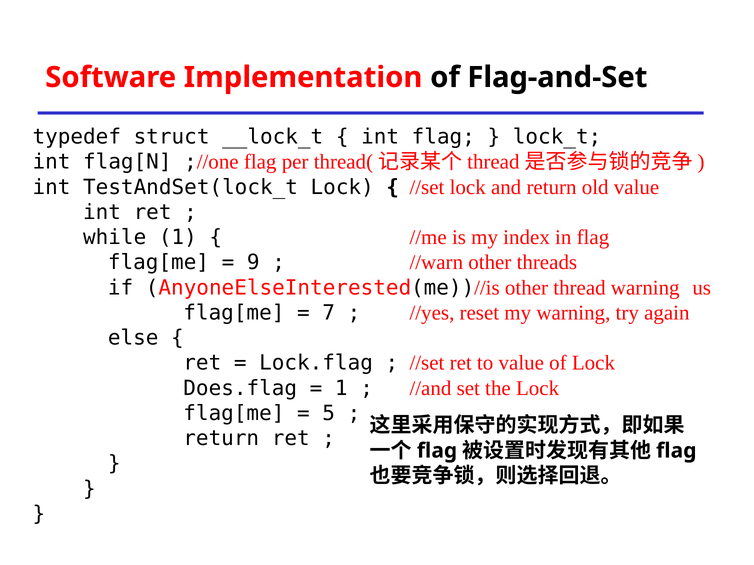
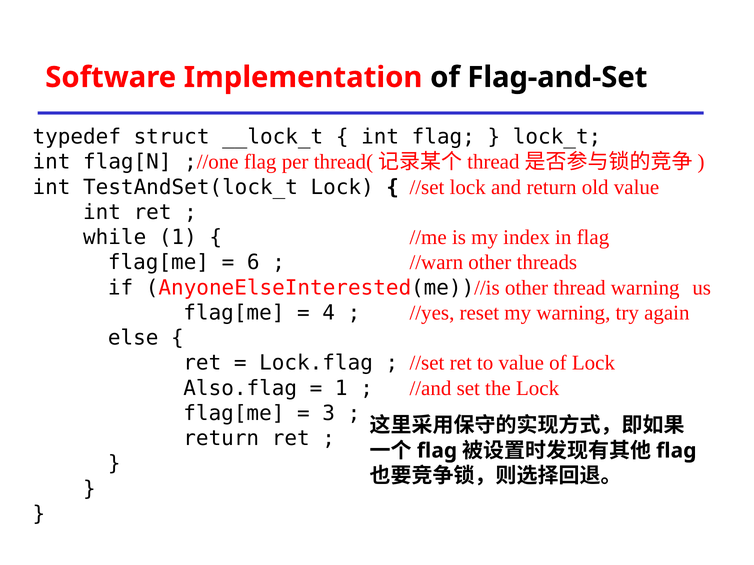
9: 9 -> 6 (253, 263)
7: 7 -> 4 (329, 313)
Does.flag: Does.flag -> Also.flag (240, 389)
5: 5 -> 3 (329, 414)
